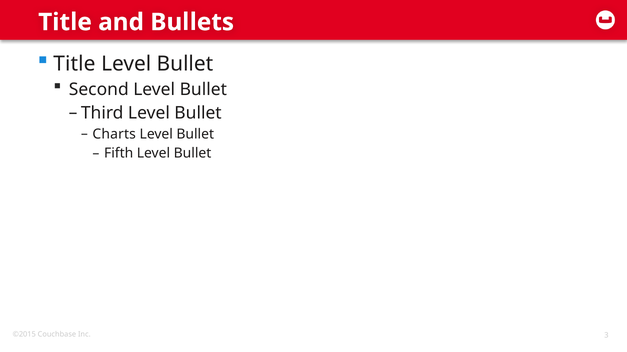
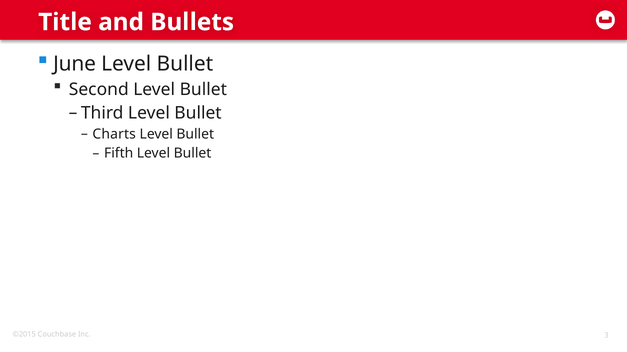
Title: Title -> June (75, 64)
